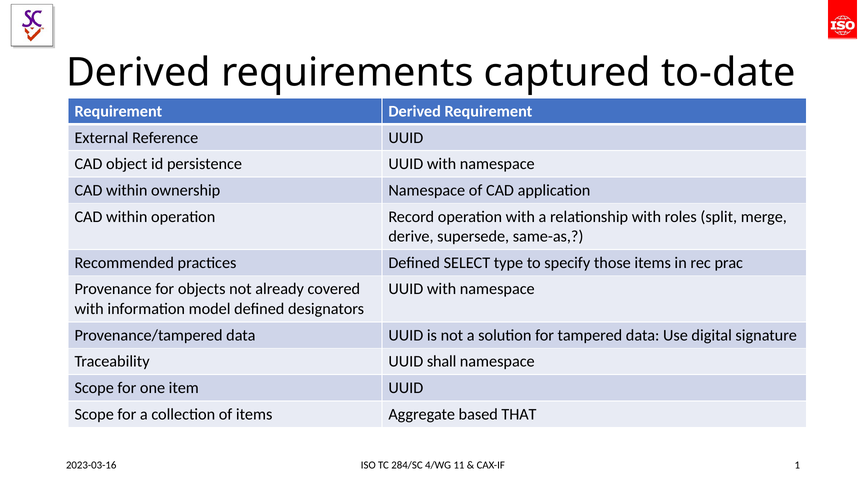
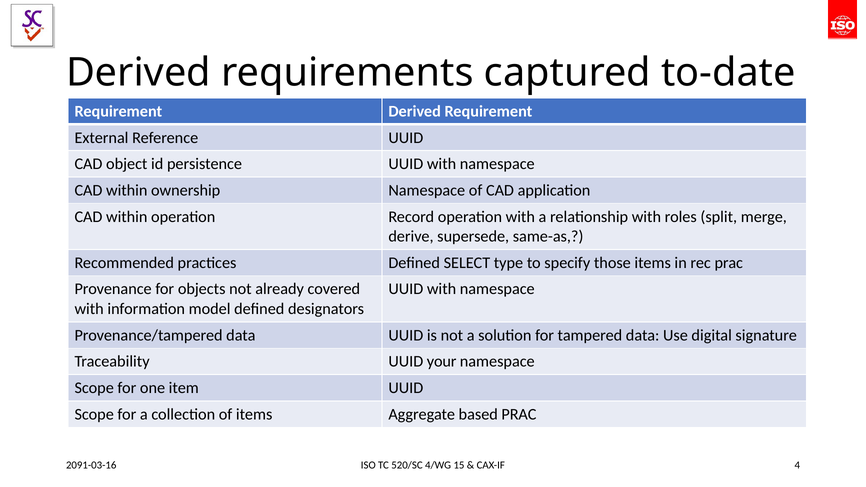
shall: shall -> your (442, 362)
based THAT: THAT -> PRAC (519, 414)
284/SC: 284/SC -> 520/SC (407, 465)
11: 11 -> 15 (459, 465)
1: 1 -> 4 (797, 465)
2023-03-16: 2023-03-16 -> 2091-03-16 (91, 465)
